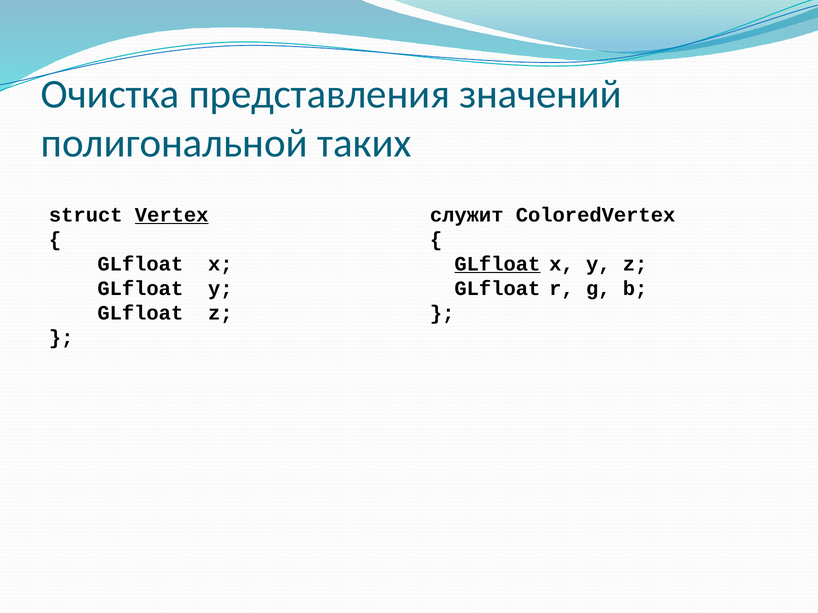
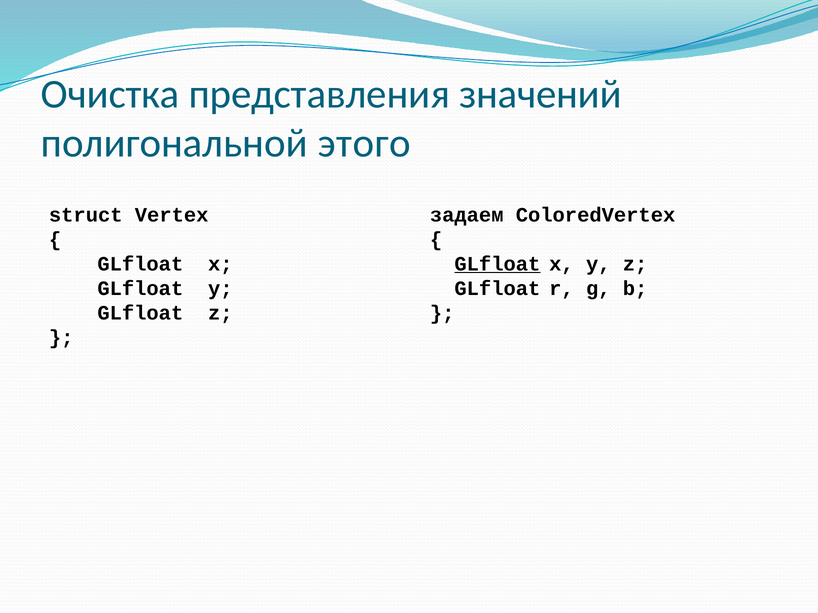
таких: таких -> этого (364, 144)
Vertex underline: present -> none (172, 215)
служит: служит -> задаем (467, 215)
